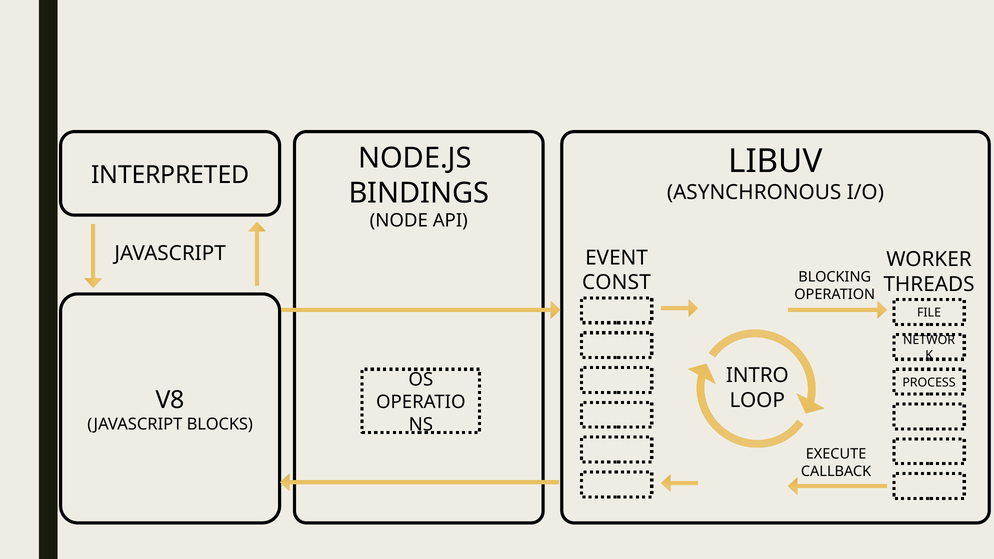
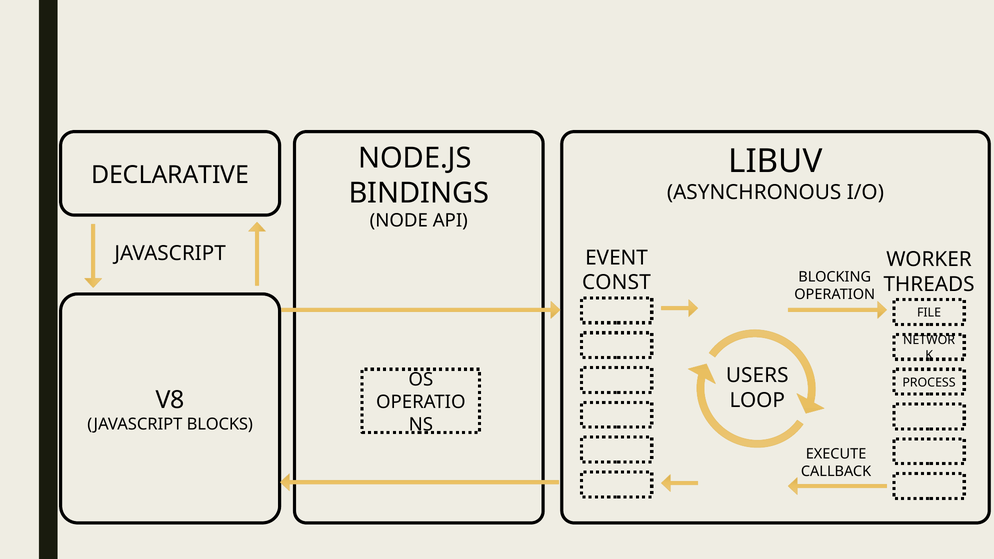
INTERPRETED: INTERPRETED -> DECLARATIVE (170, 175)
INTRO: INTRO -> USERS (757, 376)
